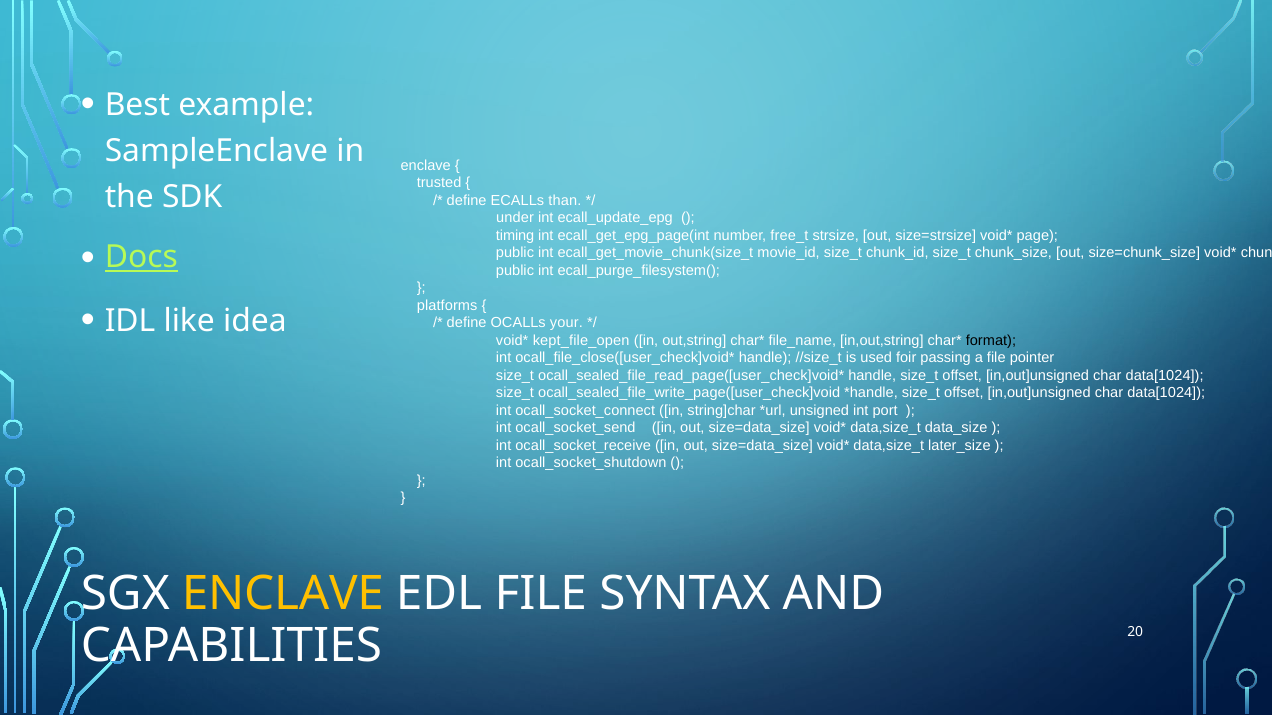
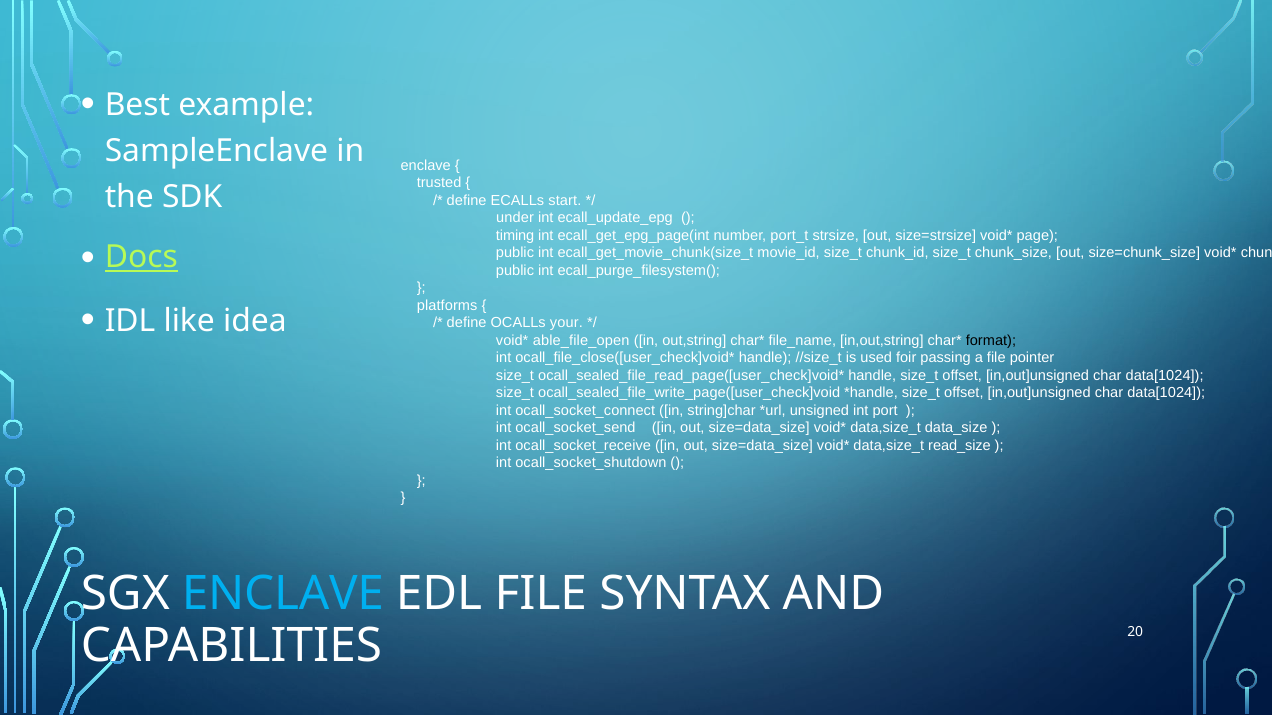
than: than -> start (565, 201)
free_t: free_t -> port_t (789, 236)
kept_file_open: kept_file_open -> able_file_open (581, 341)
later_size: later_size -> read_size (959, 446)
ENCLAVE colour: yellow -> light blue (283, 594)
